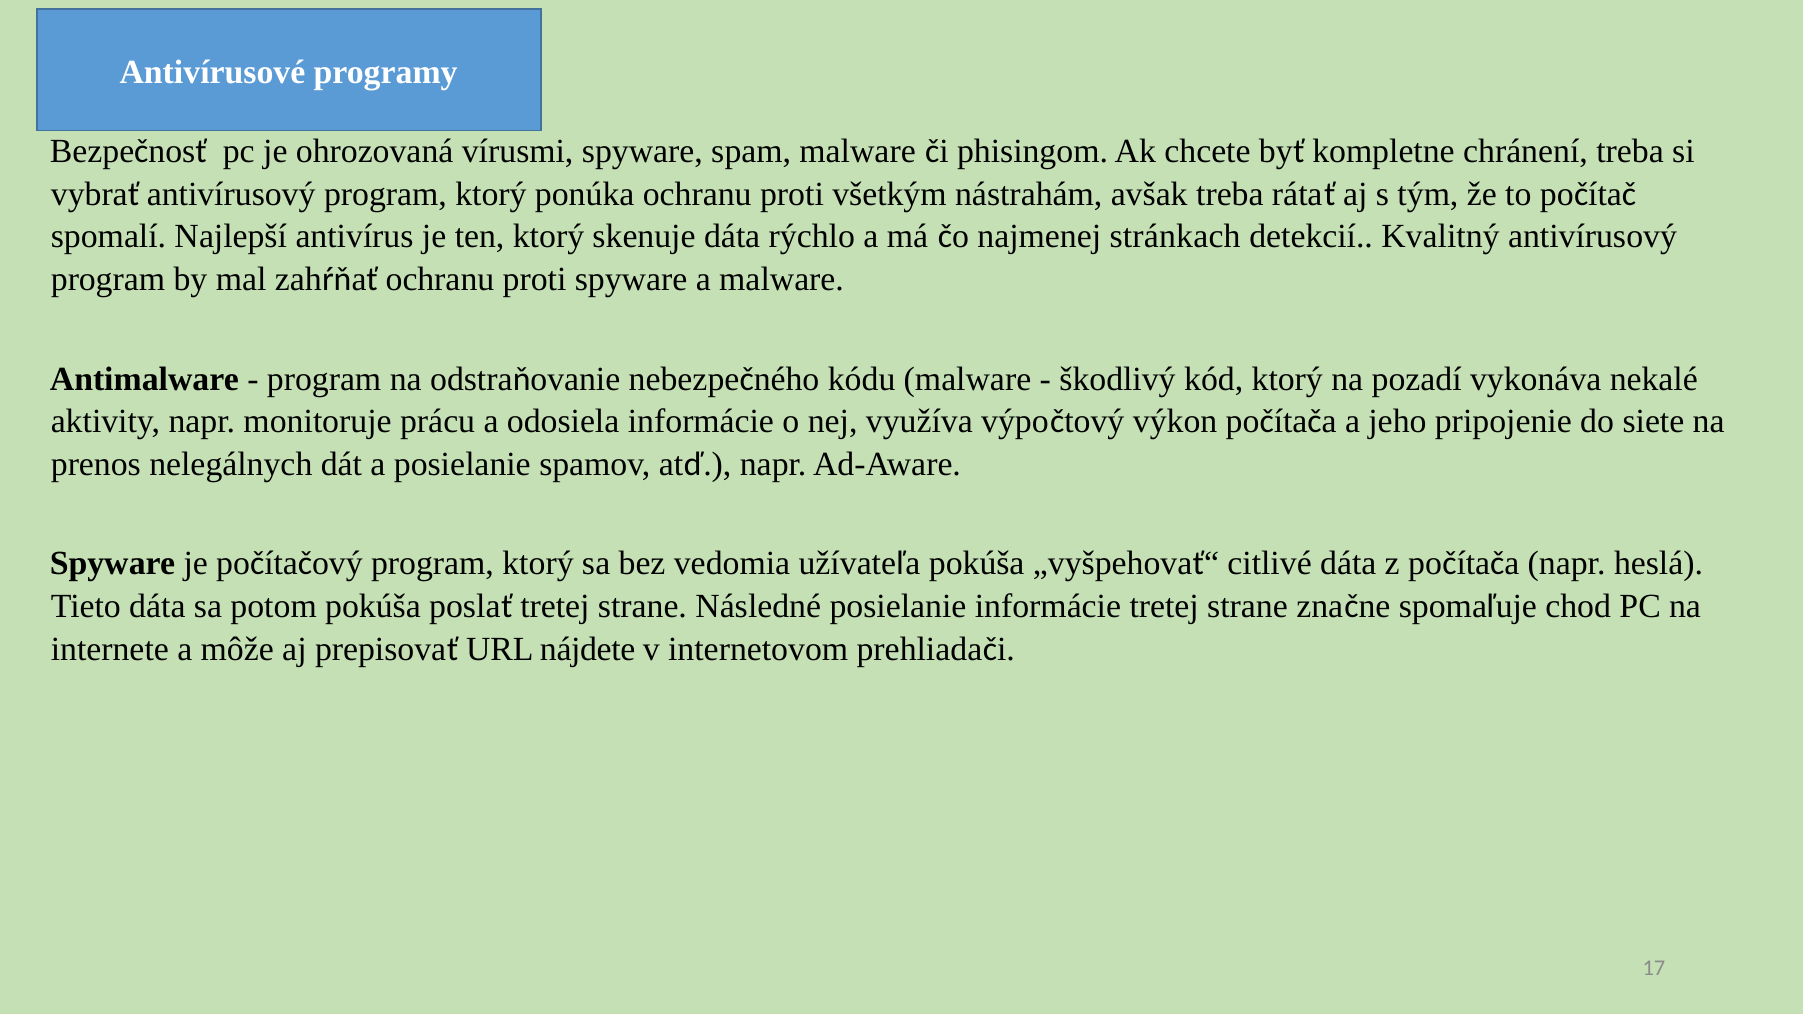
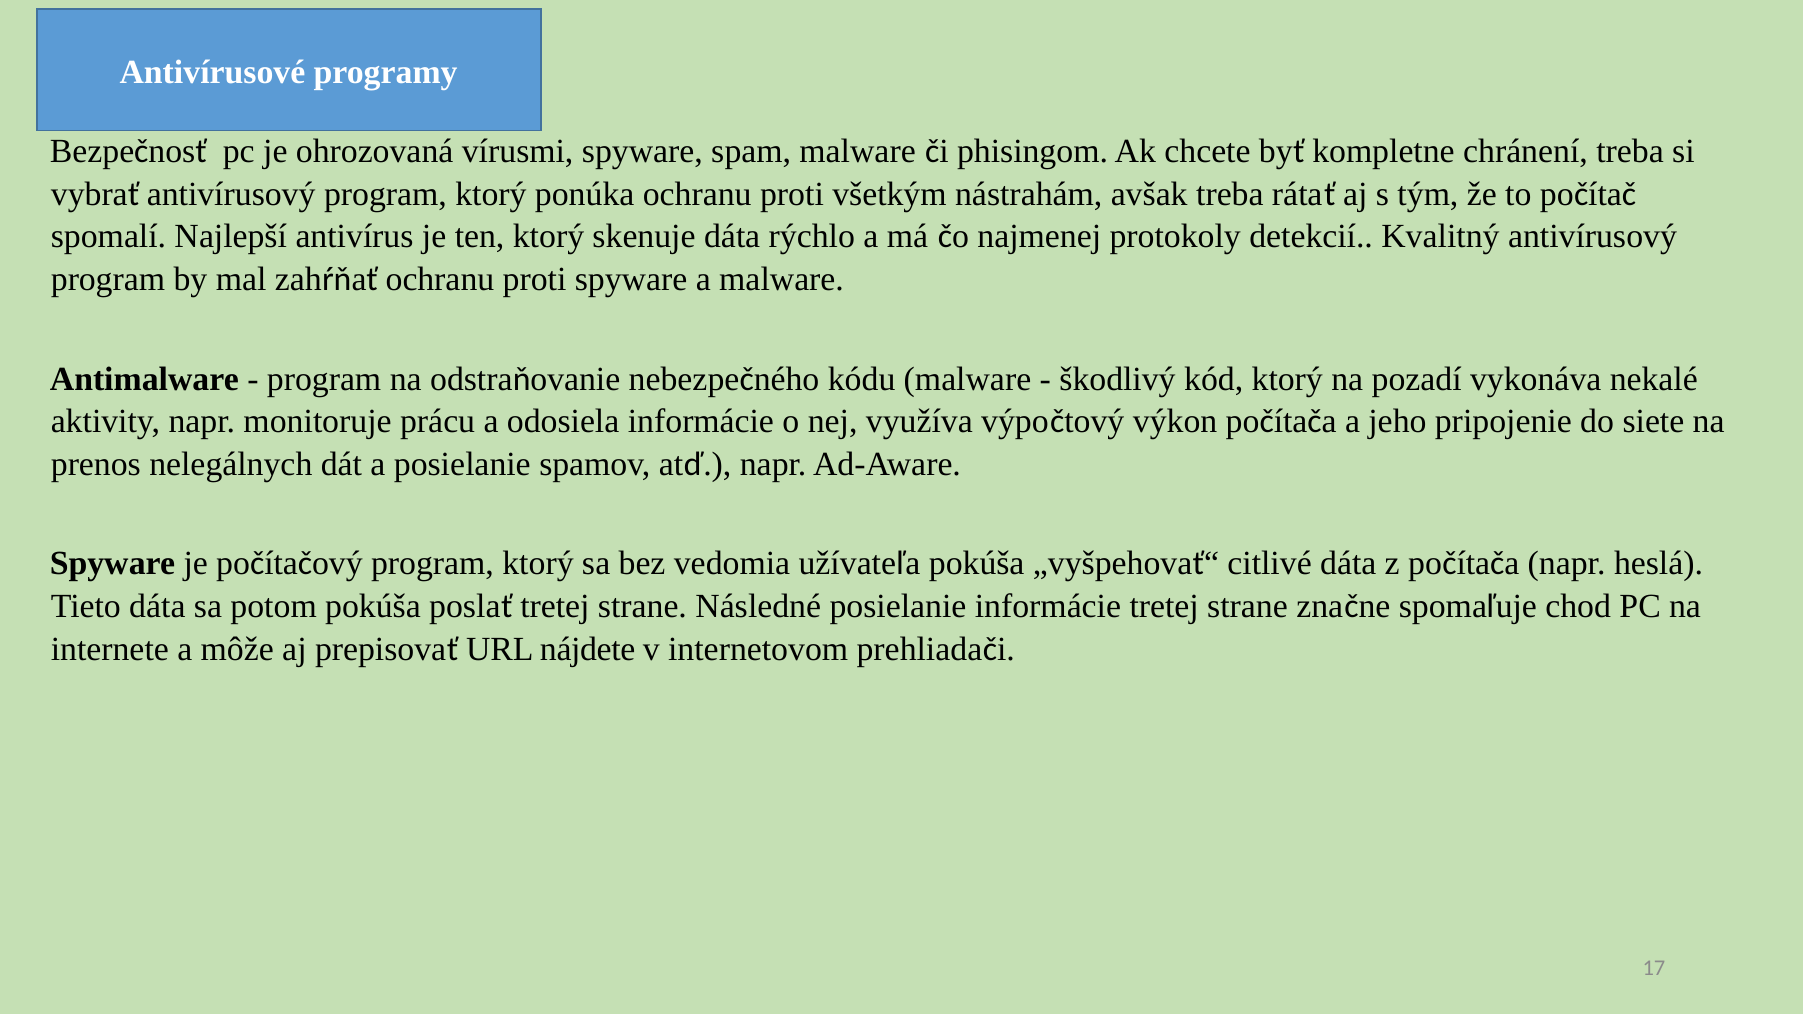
stránkach: stránkach -> protokoly (1175, 237)
